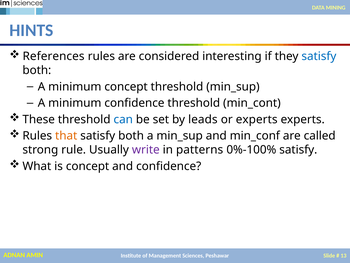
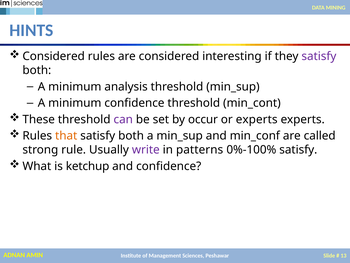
References: References -> Considered (54, 56)
satisfy colour: blue -> purple (319, 56)
minimum concept: concept -> analysis (126, 87)
can colour: blue -> purple (123, 119)
leads: leads -> occur (203, 119)
is concept: concept -> ketchup (88, 166)
